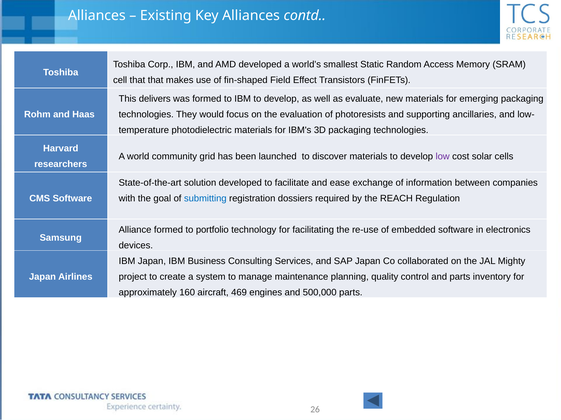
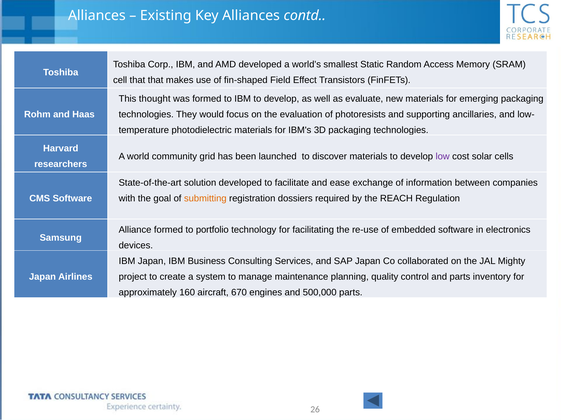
delivers: delivers -> thought (155, 99)
submitting colour: blue -> orange (205, 199)
469: 469 -> 670 (239, 293)
